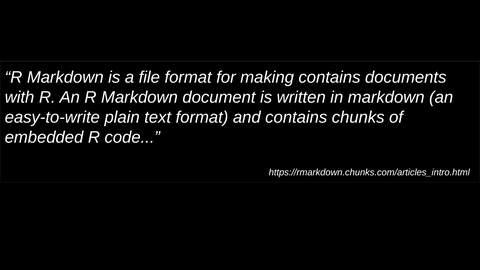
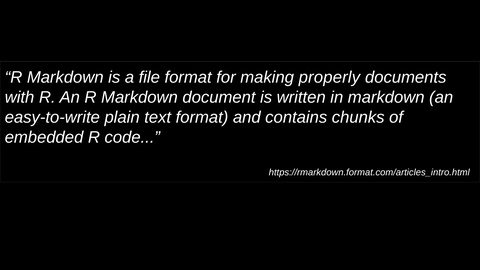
making contains: contains -> properly (329, 77)
https://rmarkdown.chunks.com/articles_intro.html: https://rmarkdown.chunks.com/articles_intro.html -> https://rmarkdown.format.com/articles_intro.html (369, 172)
